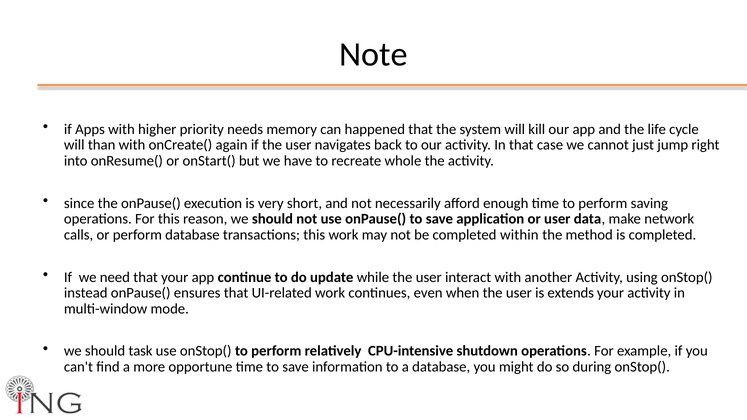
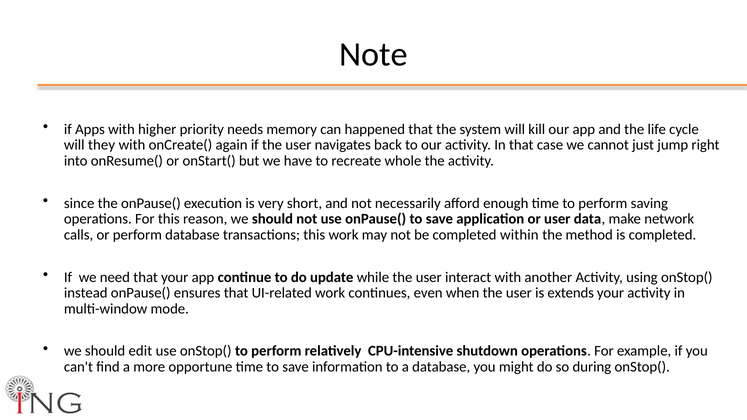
than: than -> they (102, 145)
task: task -> edit (140, 351)
